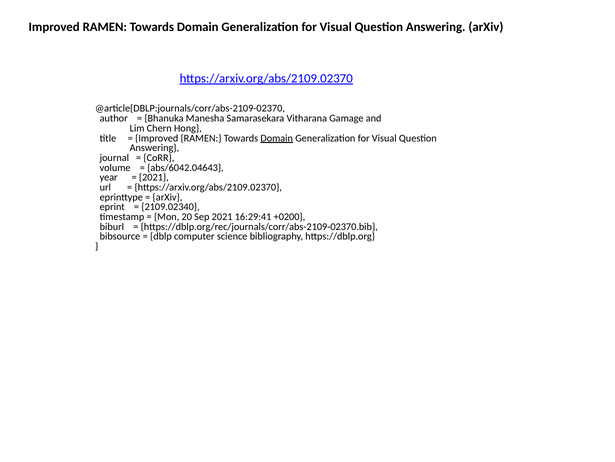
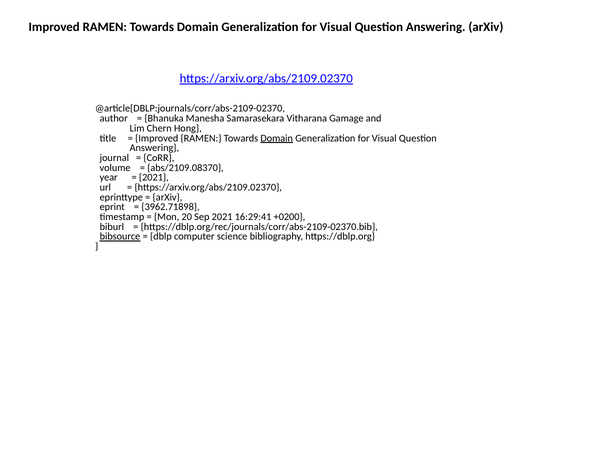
abs/6042.04643: abs/6042.04643 -> abs/2109.08370 (185, 167)
2109.02340: 2109.02340 -> 3962.71898 (171, 207)
bibsource underline: none -> present (120, 236)
